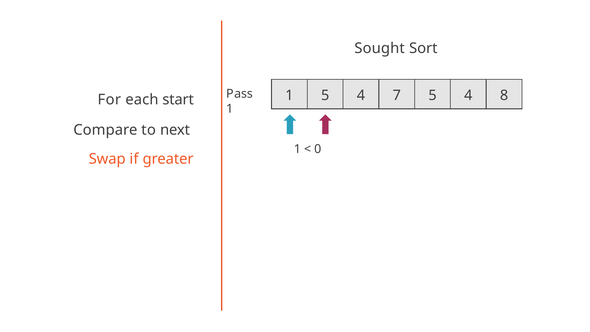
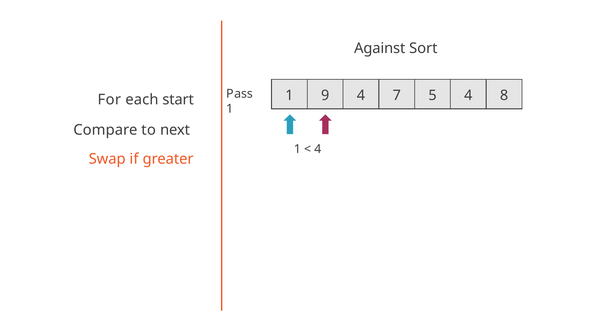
Sought: Sought -> Against (380, 48)
1 5: 5 -> 9 (325, 95)
0: 0 -> 4 (318, 149)
